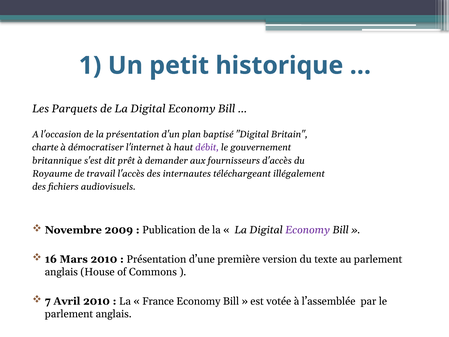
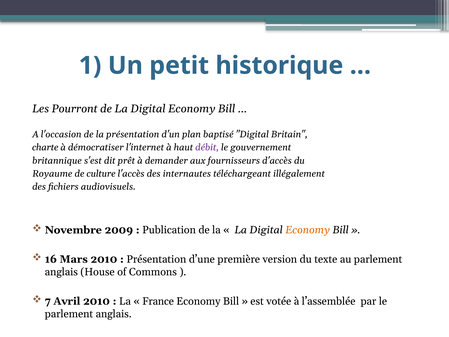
Parquets: Parquets -> Pourront (75, 109)
travail: travail -> culture (101, 174)
Economy colour: purple -> orange (308, 230)
